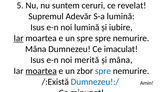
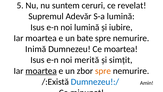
Iar underline: present -> none (19, 38)
un spre: spre -> bate (85, 38)
Mâna: Mâna -> Inimă (36, 49)
Ce imaculat: imaculat -> moartea (121, 49)
și mâna: mâna -> simțit (121, 60)
spre colour: blue -> orange (103, 71)
